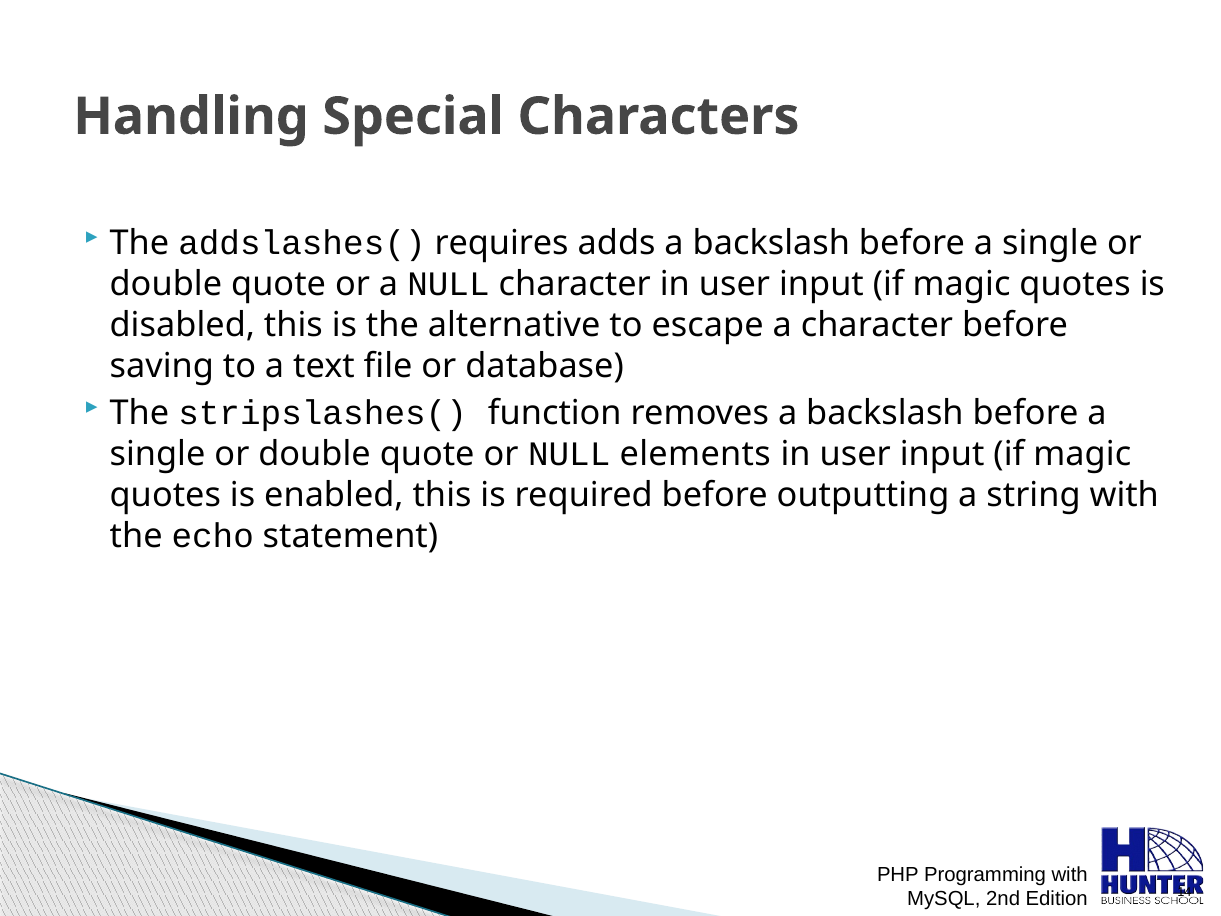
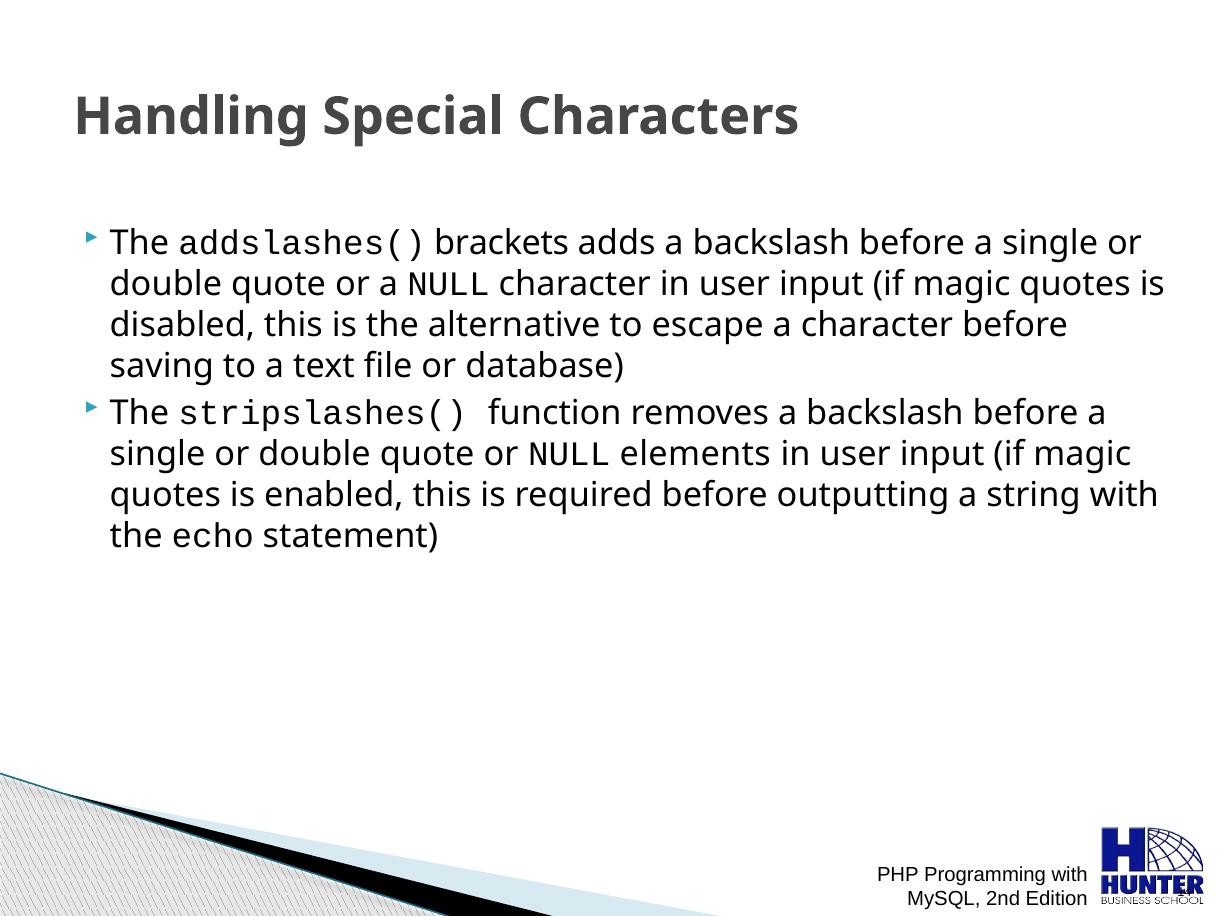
requires: requires -> brackets (502, 243)
